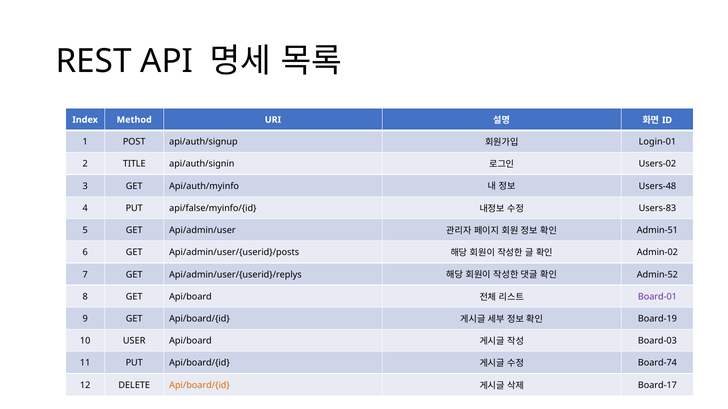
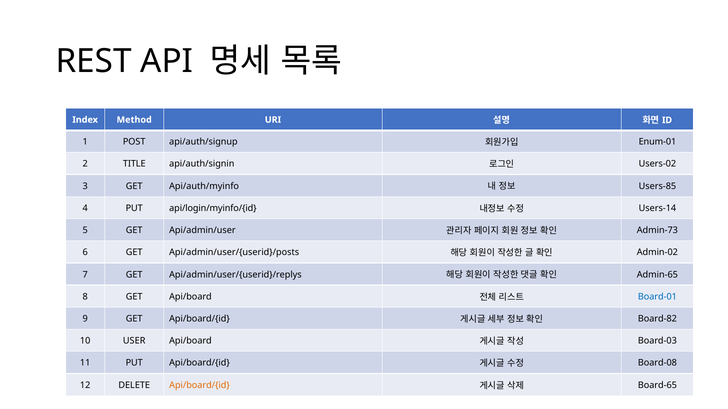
Login-01: Login-01 -> Enum-01 (657, 142)
Users-48: Users-48 -> Users-85 (657, 186)
api/false/myinfo/{id: api/false/myinfo/{id -> api/login/myinfo/{id (213, 208)
Users-83: Users-83 -> Users-14 (657, 208)
Admin-51: Admin-51 -> Admin-73 (657, 231)
Admin-52: Admin-52 -> Admin-65 (657, 275)
Board-01 colour: purple -> blue (657, 297)
Board-19: Board-19 -> Board-82 (657, 319)
Board-74: Board-74 -> Board-08 (657, 363)
Board-17: Board-17 -> Board-65 (657, 386)
